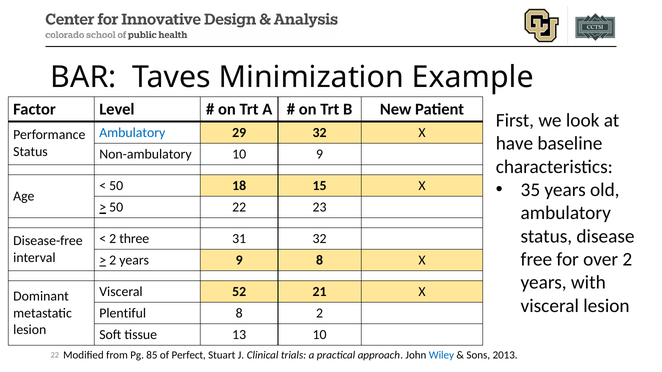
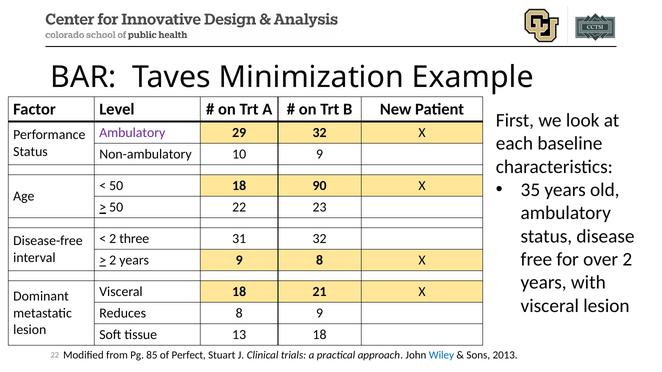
Ambulatory colour: blue -> purple (132, 133)
have: have -> each (514, 144)
15: 15 -> 90 (320, 186)
Visceral 52: 52 -> 18 (239, 292)
Plentiful: Plentiful -> Reduces (123, 313)
8 2: 2 -> 9 (320, 313)
13 10: 10 -> 18 (320, 335)
